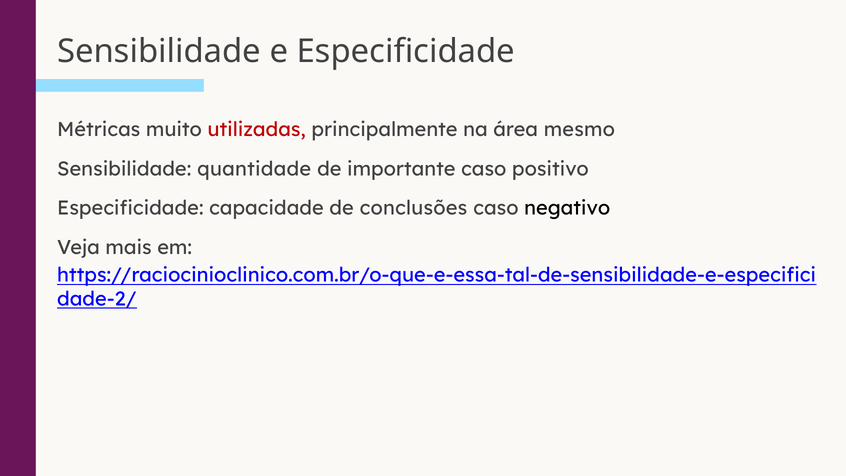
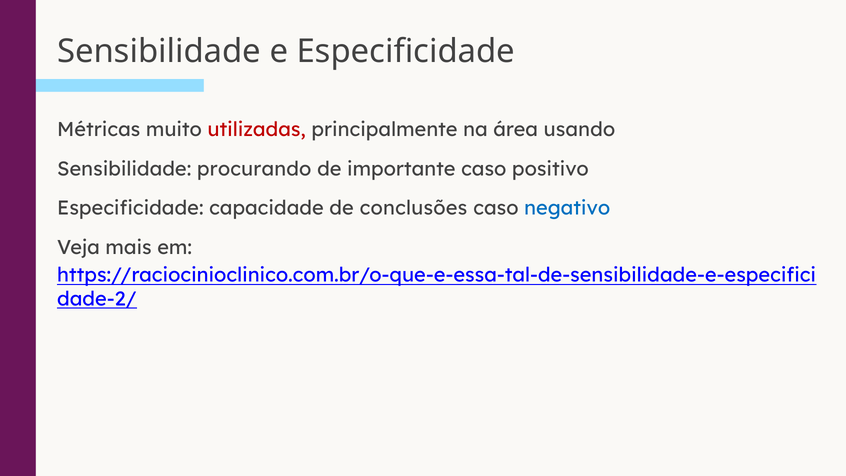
mesmo: mesmo -> usando (579, 130)
quantidade: quantidade -> procurando (254, 169)
negativo colour: black -> blue (567, 208)
